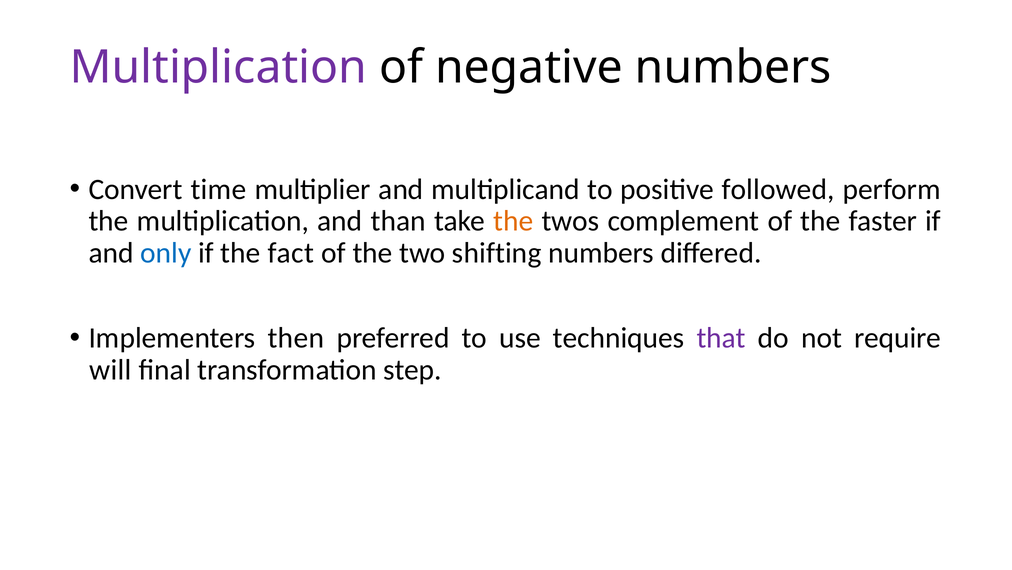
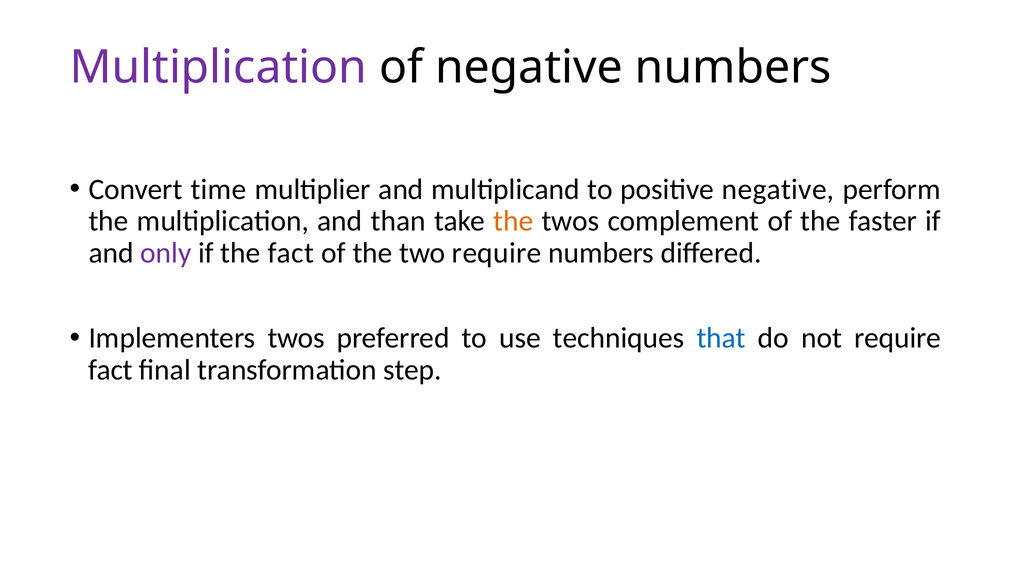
positive followed: followed -> negative (778, 189)
only colour: blue -> purple (166, 253)
two shifting: shifting -> require (497, 253)
Implementers then: then -> twos (296, 337)
that colour: purple -> blue (721, 337)
will: will -> fact (111, 369)
